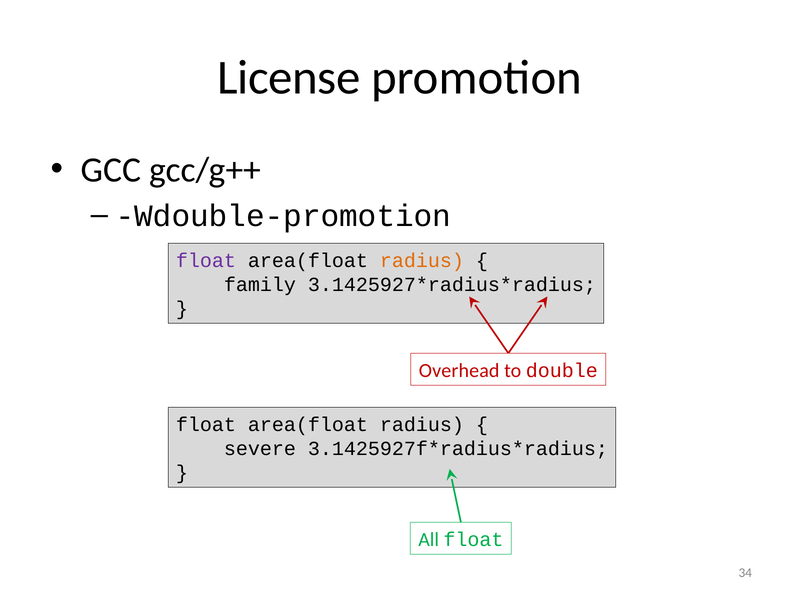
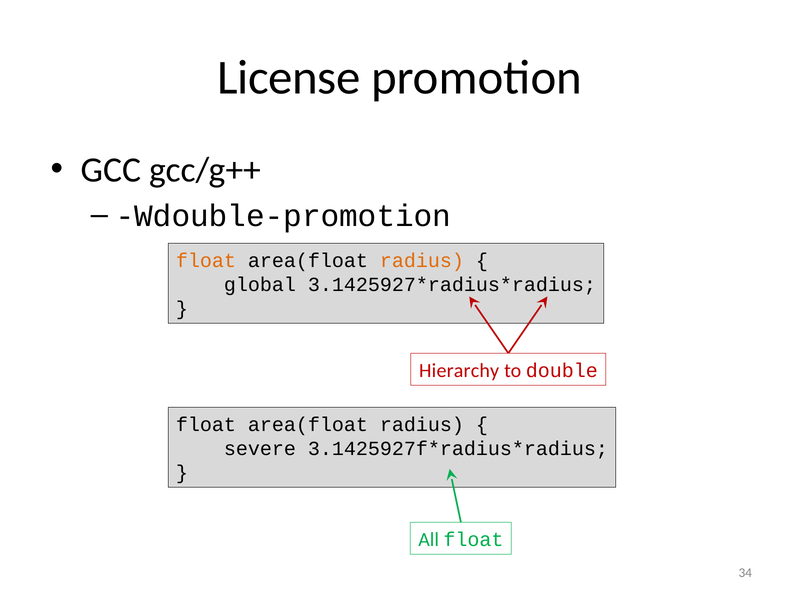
float colour: purple -> orange (206, 261)
family: family -> global (260, 285)
Overhead: Overhead -> Hierarchy (459, 371)
